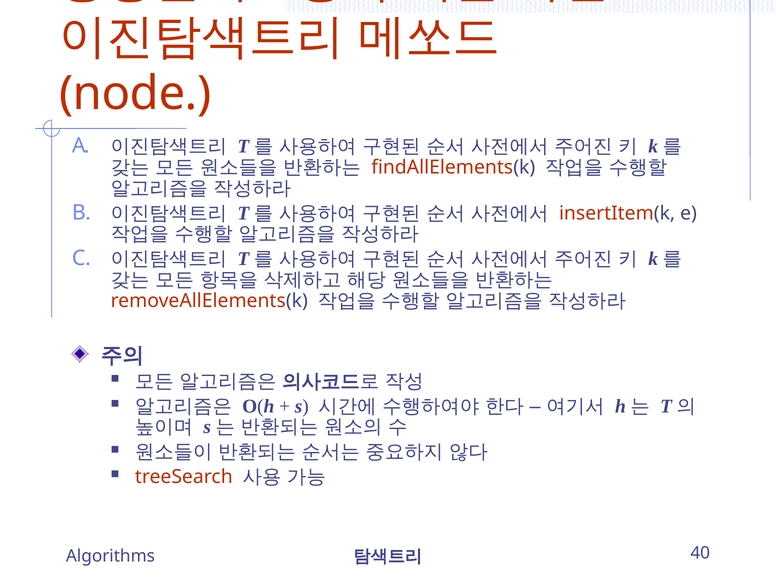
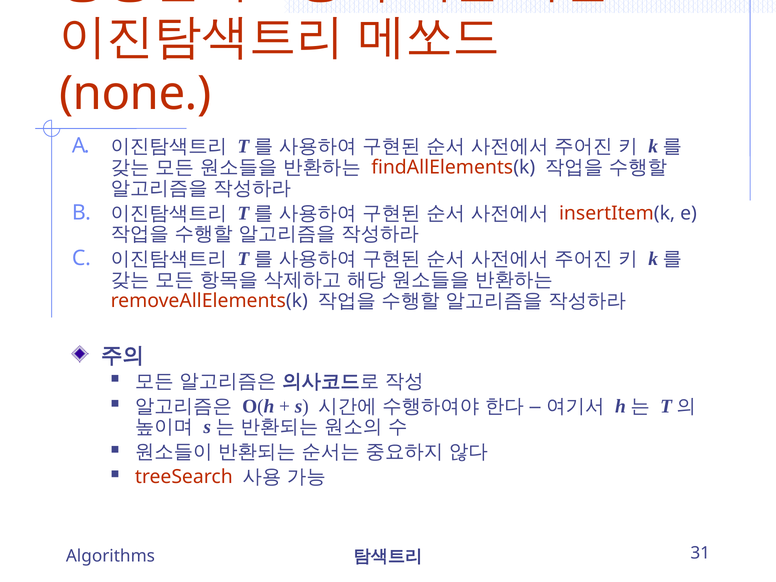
node: node -> none (135, 94)
40: 40 -> 31 (700, 553)
